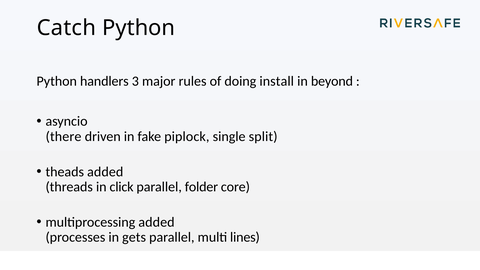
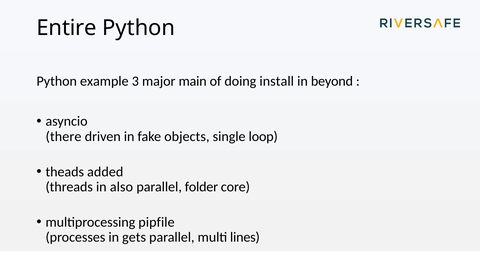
Catch: Catch -> Entire (67, 28)
handlers: handlers -> example (104, 81)
rules: rules -> main (193, 81)
piplock: piplock -> objects (187, 136)
split: split -> loop (263, 136)
click: click -> also (121, 187)
multiprocessing added: added -> pipfile (157, 222)
